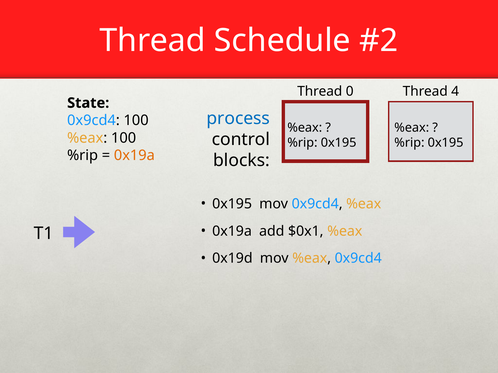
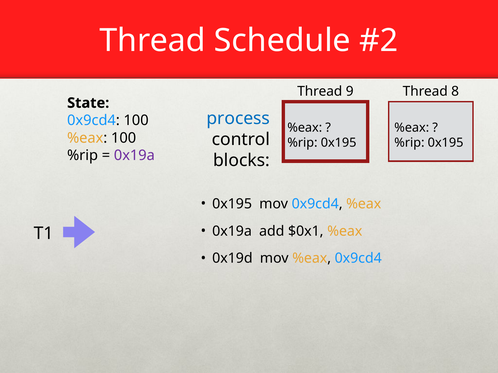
0: 0 -> 9 (350, 91)
4: 4 -> 8 (455, 91)
0x19a colour: orange -> purple (134, 156)
